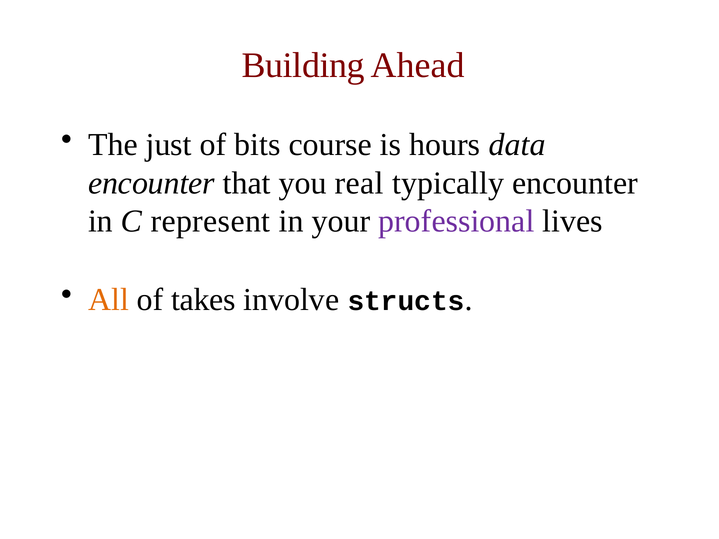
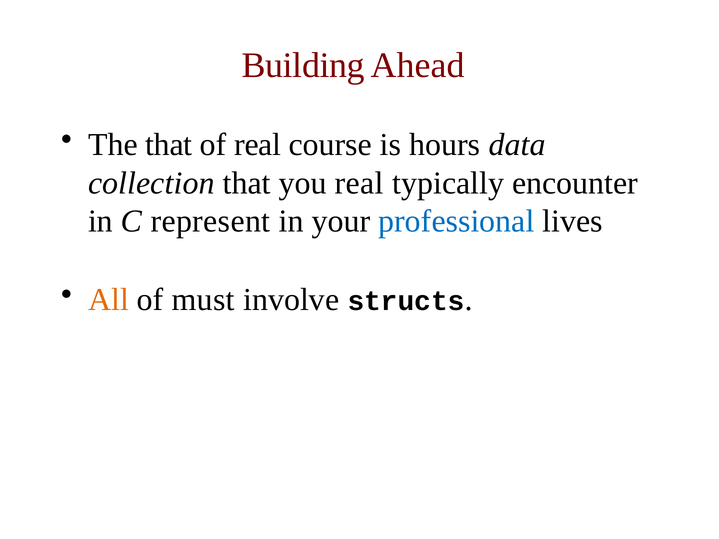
The just: just -> that (169, 145)
of bits: bits -> real (258, 145)
encounter: encounter -> collection (151, 183)
professional colour: purple -> blue (456, 222)
takes: takes -> must (203, 300)
